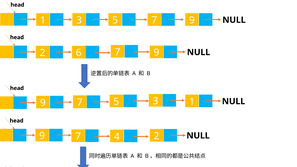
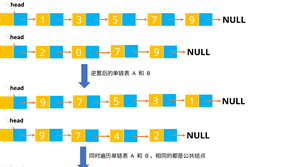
6: 6 -> 0 (79, 53)
